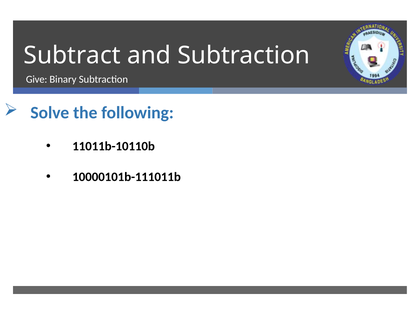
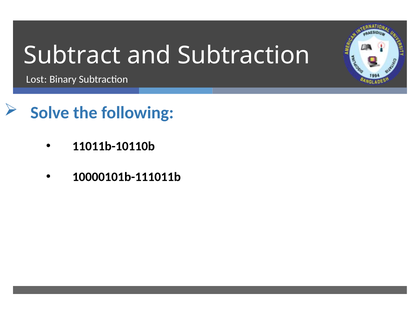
Give: Give -> Lost (37, 80)
